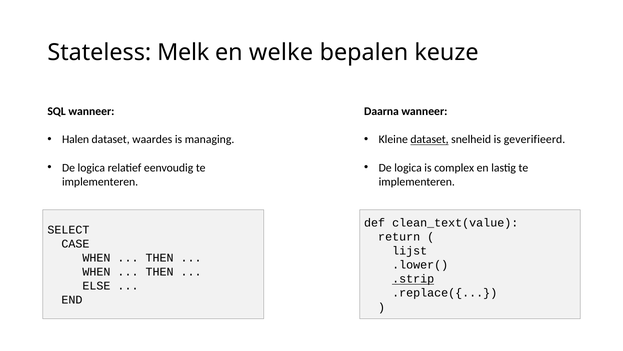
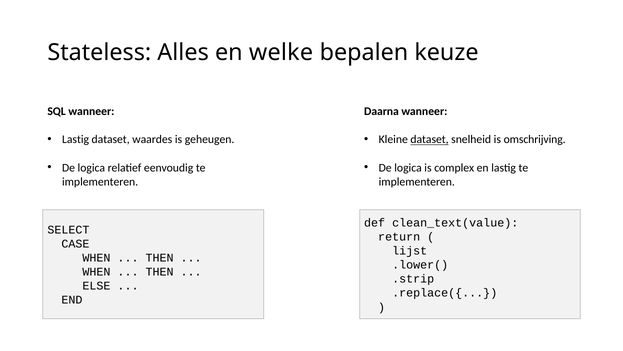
Melk: Melk -> Alles (183, 52)
Halen: Halen -> Lastig (76, 139)
managing: managing -> geheugen (210, 139)
geverifieerd: geverifieerd -> omschrijving (535, 139)
.strip underline: present -> none (413, 279)
